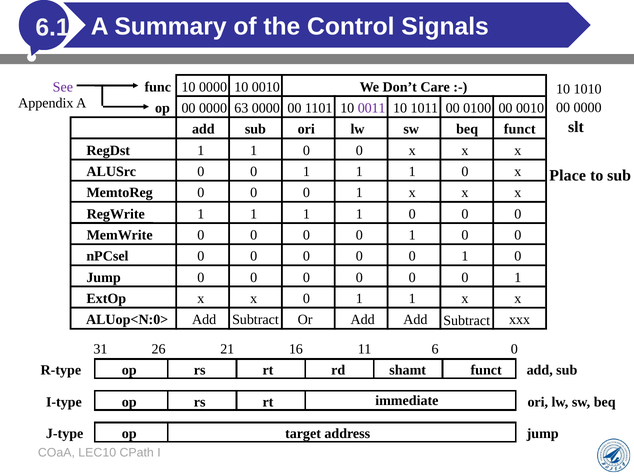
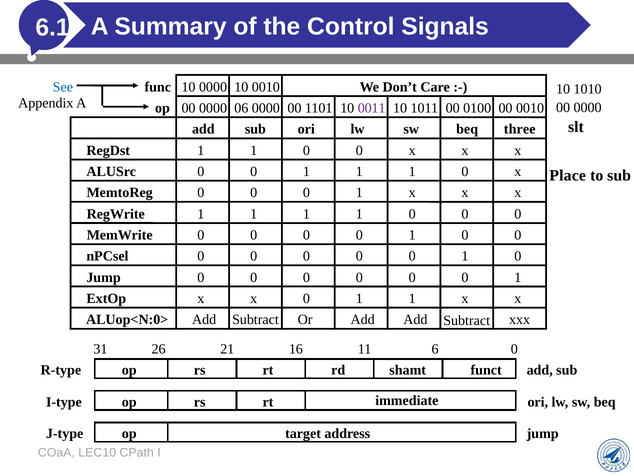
See colour: purple -> blue (63, 87)
63: 63 -> 06 (241, 108)
beq funct: funct -> three (520, 129)
